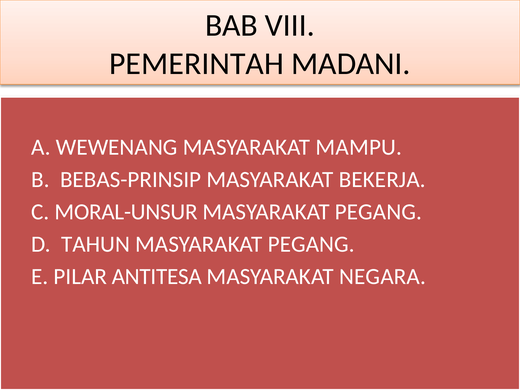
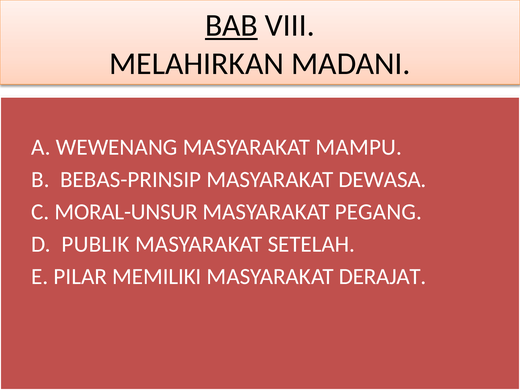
BAB underline: none -> present (231, 25)
PEMERINTAH: PEMERINTAH -> MELAHIRKAN (197, 64)
BEKERJA: BEKERJA -> DEWASA (382, 180)
TAHUN: TAHUN -> PUBLIK (96, 244)
PEGANG: PEGANG -> SETELAH (311, 244)
ANTITESA: ANTITESA -> MEMILIKI (157, 277)
NEGARA: NEGARA -> DERAJAT (383, 277)
